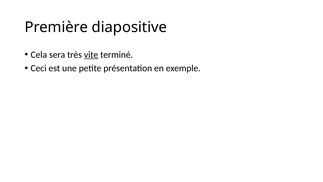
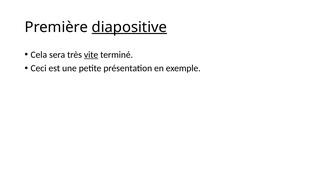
diapositive underline: none -> present (129, 27)
